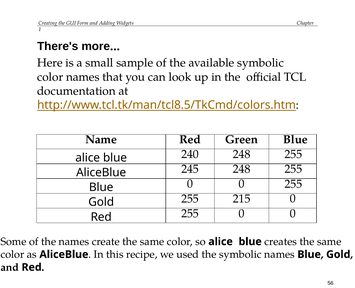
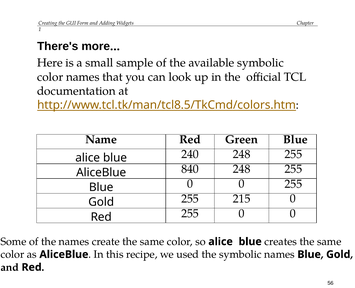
245: 245 -> 840 (190, 169)
